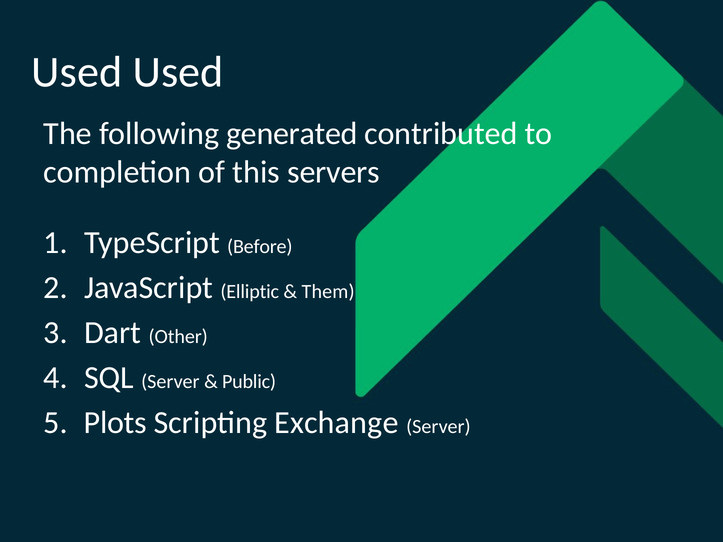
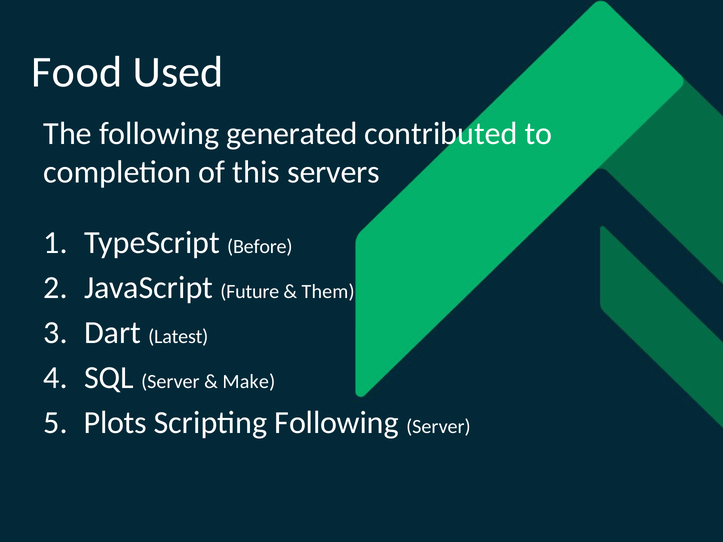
Used: Used -> Food (77, 72)
Elliptic: Elliptic -> Future (250, 292)
Other: Other -> Latest (178, 337)
Public: Public -> Make (249, 382)
Scripting Exchange: Exchange -> Following (337, 423)
